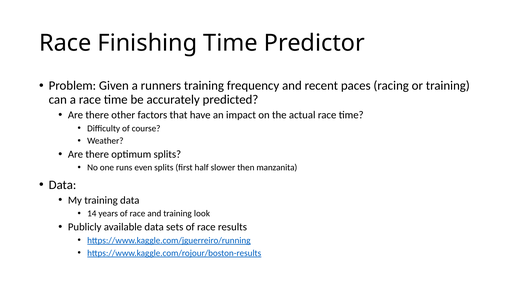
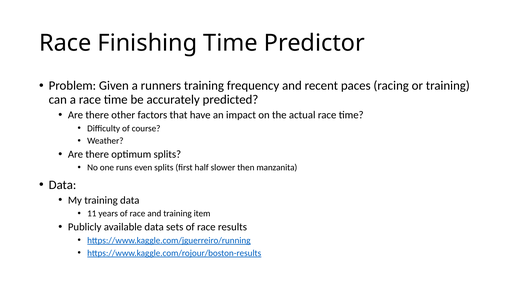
14: 14 -> 11 (92, 213)
look: look -> item (202, 213)
